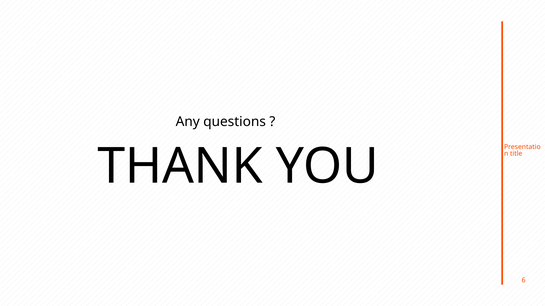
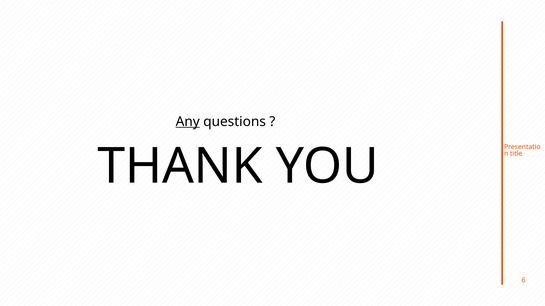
Any underline: none -> present (188, 122)
